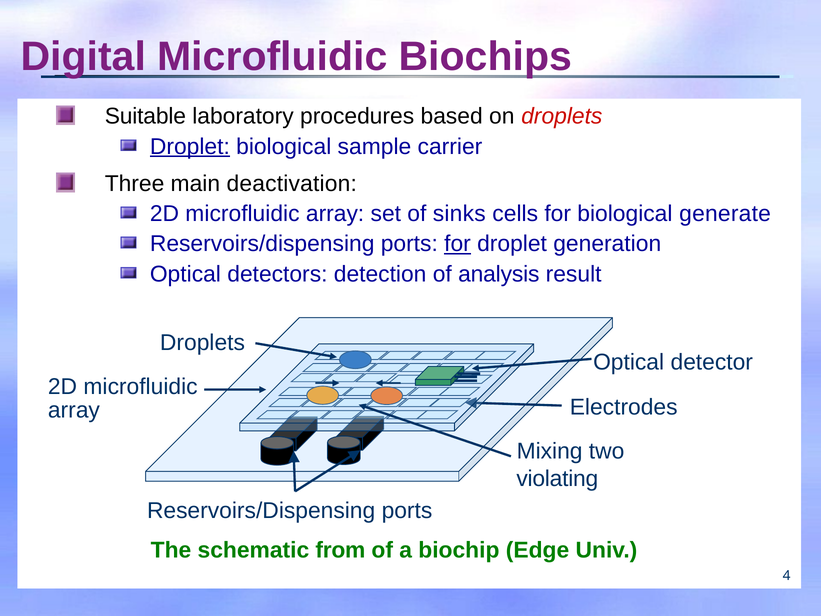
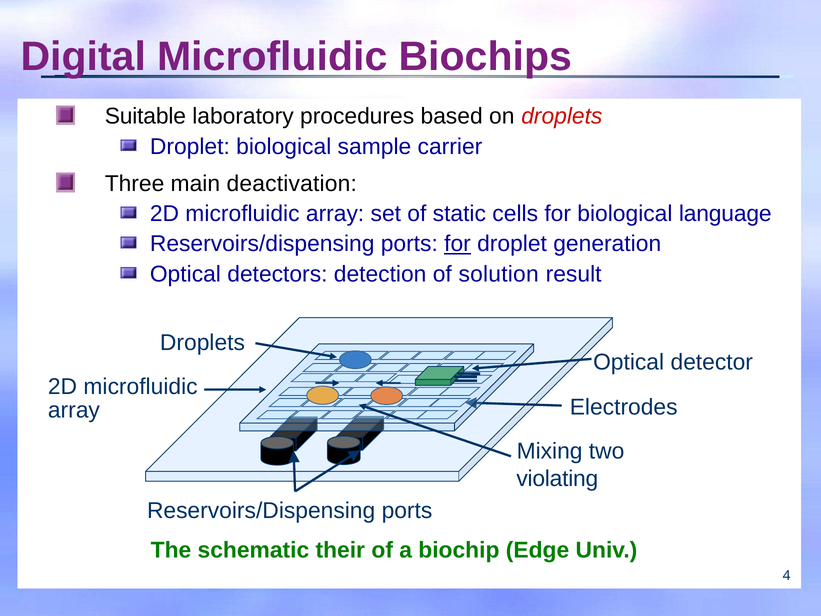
Droplet underline: present -> none (190, 147)
sinks: sinks -> static (459, 214)
generate: generate -> language (725, 214)
analysis: analysis -> solution (499, 274)
from: from -> their (340, 550)
